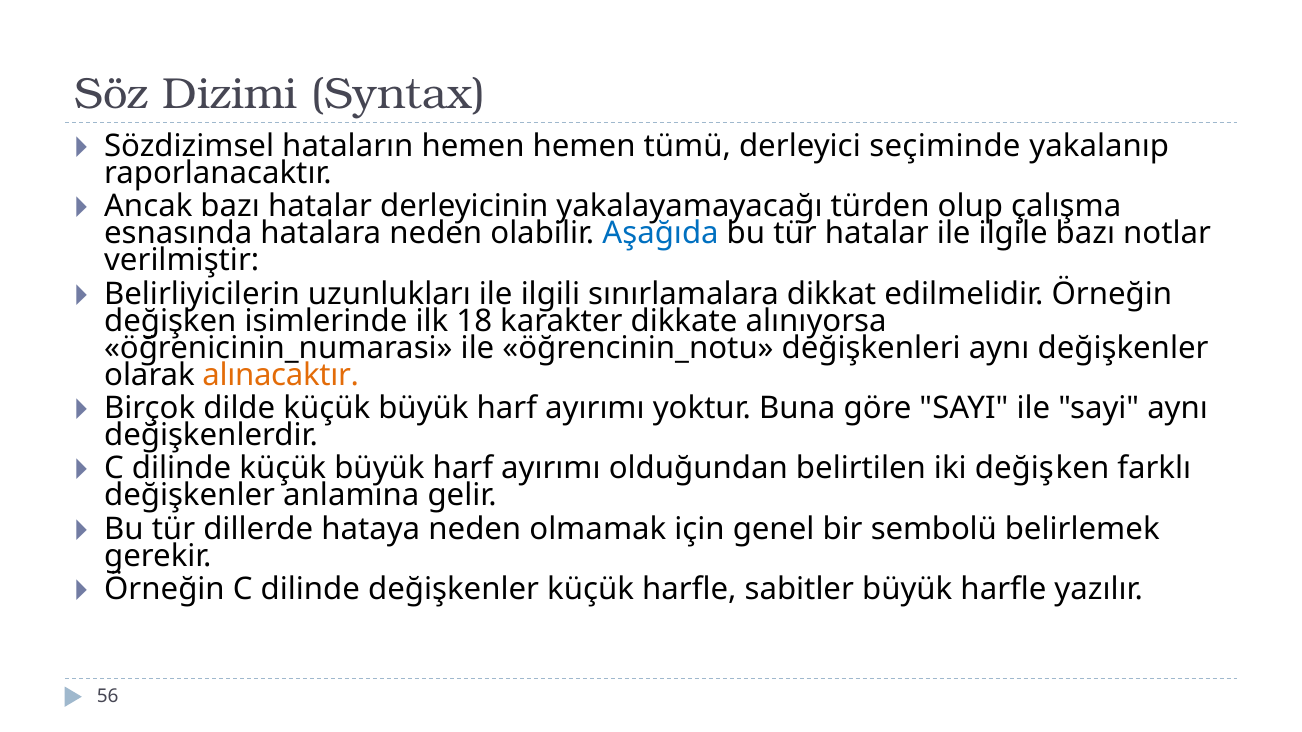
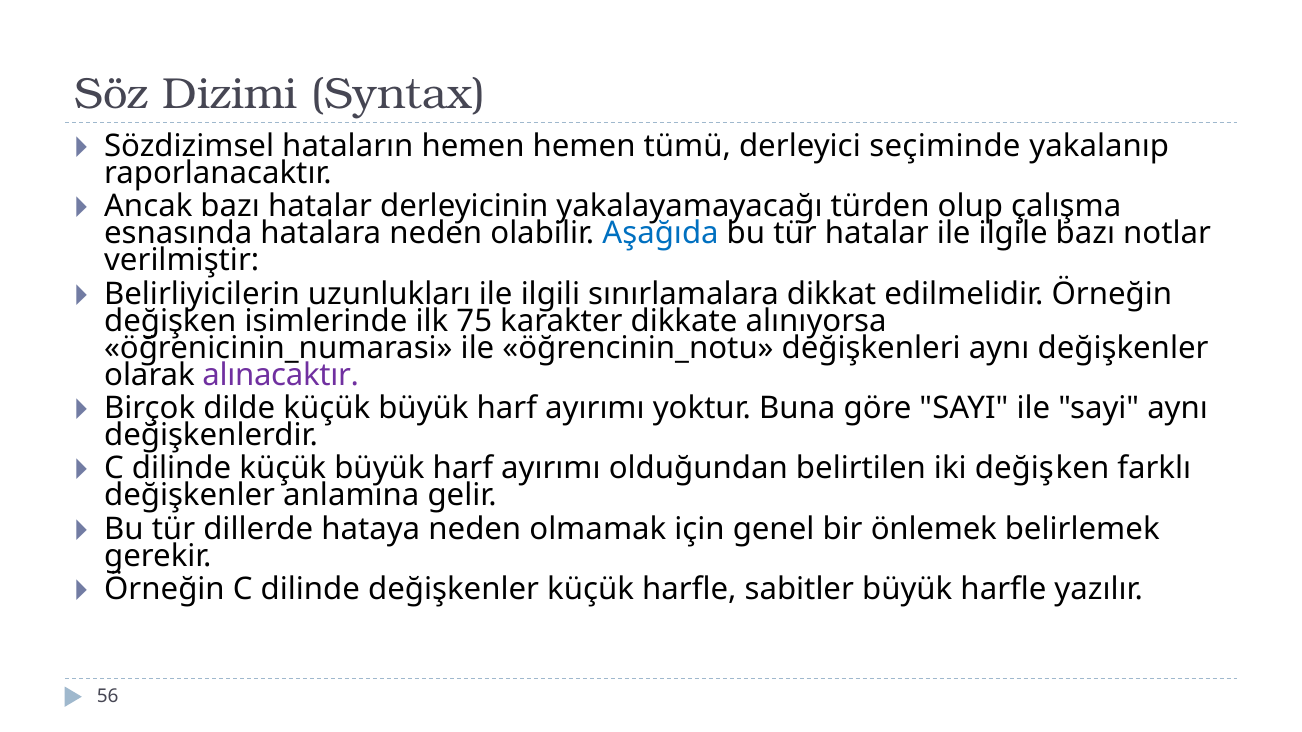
18: 18 -> 75 (474, 321)
alınacaktır colour: orange -> purple (281, 375)
sembolü: sembolü -> önlemek (934, 529)
